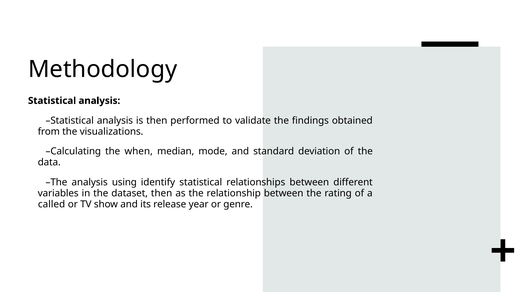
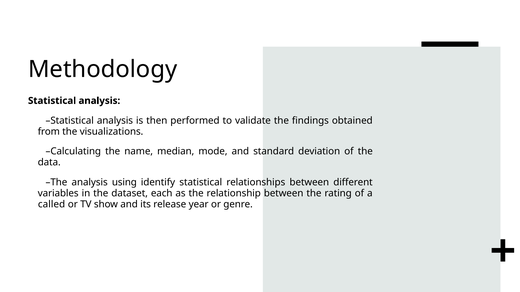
when: when -> name (139, 152)
dataset then: then -> each (162, 194)
